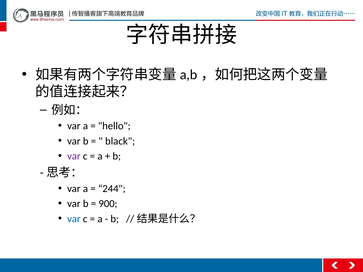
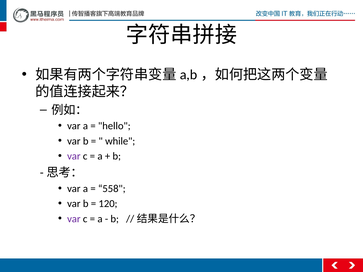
black: black -> while (120, 141)
244: 244 -> 558 (112, 189)
900: 900 -> 120 (108, 204)
var colour: blue -> purple (74, 219)
